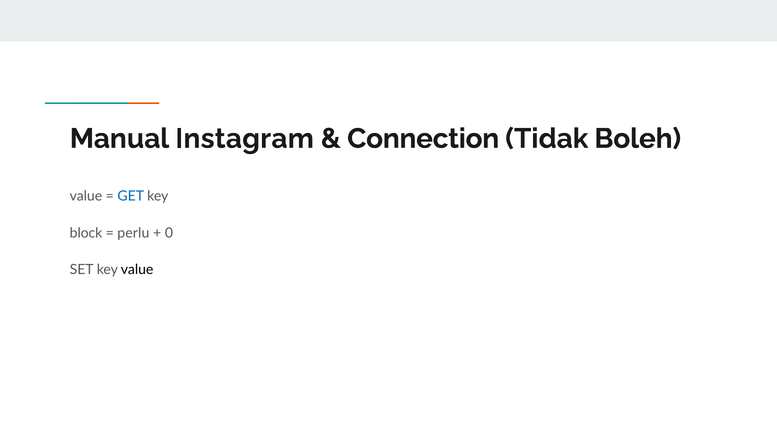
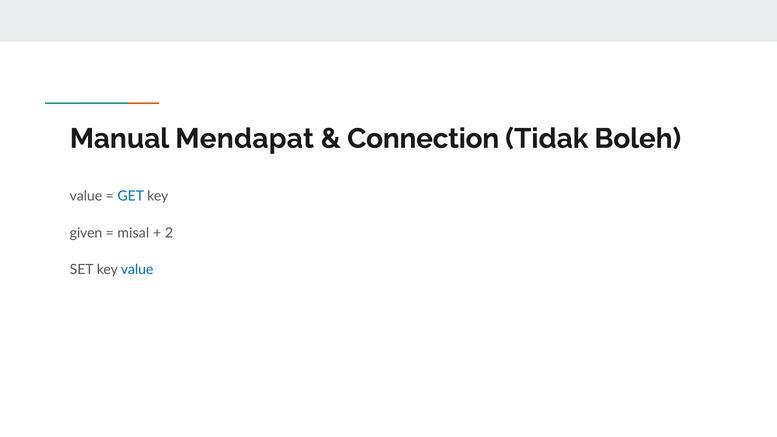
Instagram: Instagram -> Mendapat (245, 139)
block: block -> given (86, 233)
perlu: perlu -> misal (133, 233)
0: 0 -> 2 (169, 233)
value colour: black -> blue (137, 270)
